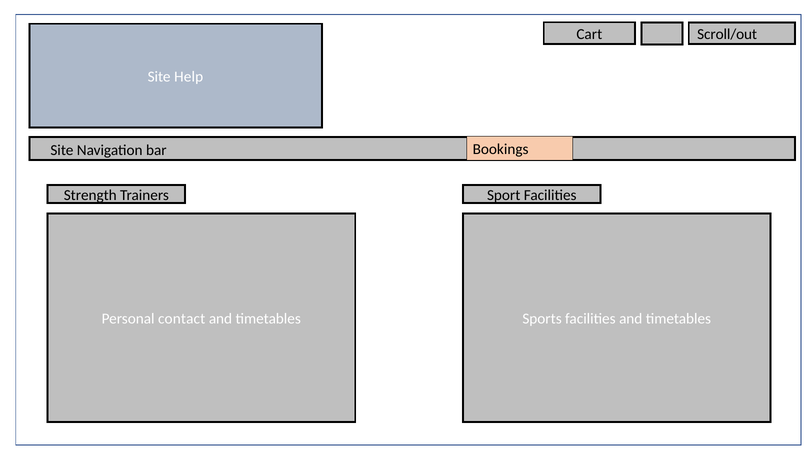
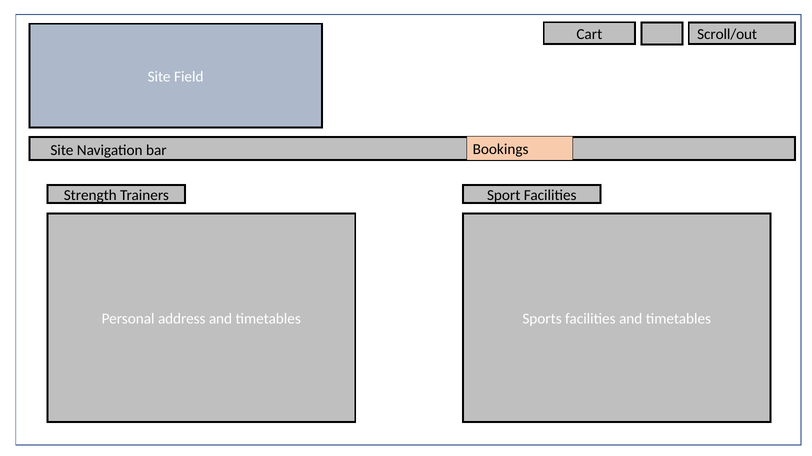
Help: Help -> Field (189, 77)
contact: contact -> address (182, 319)
